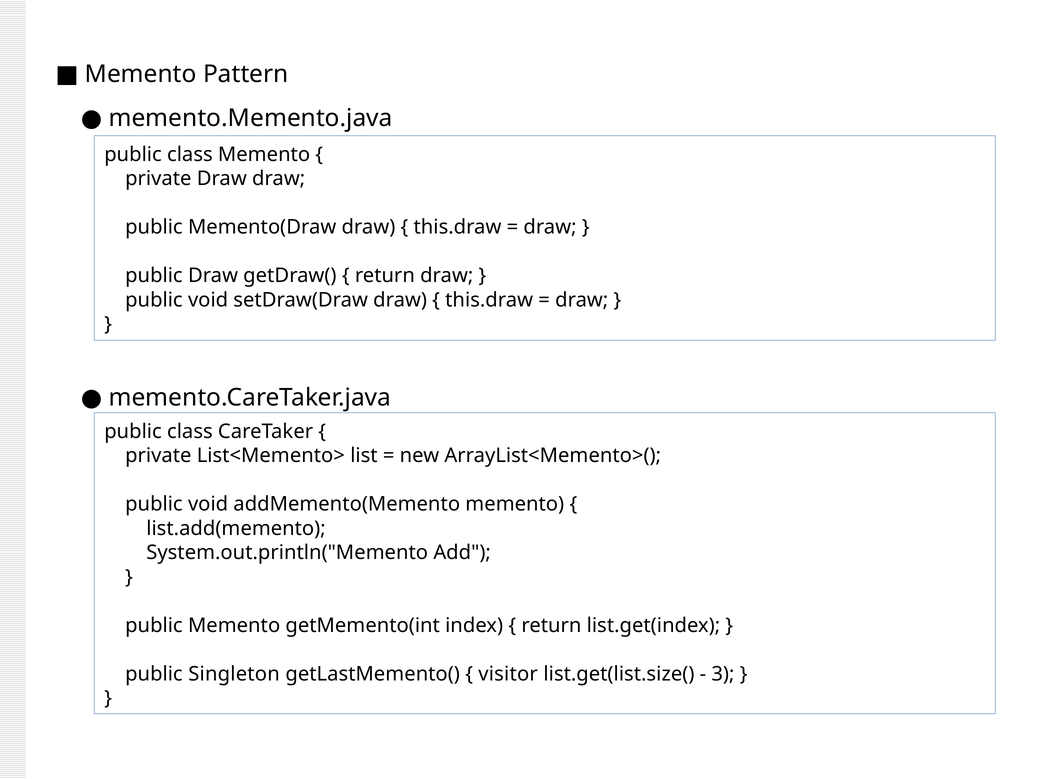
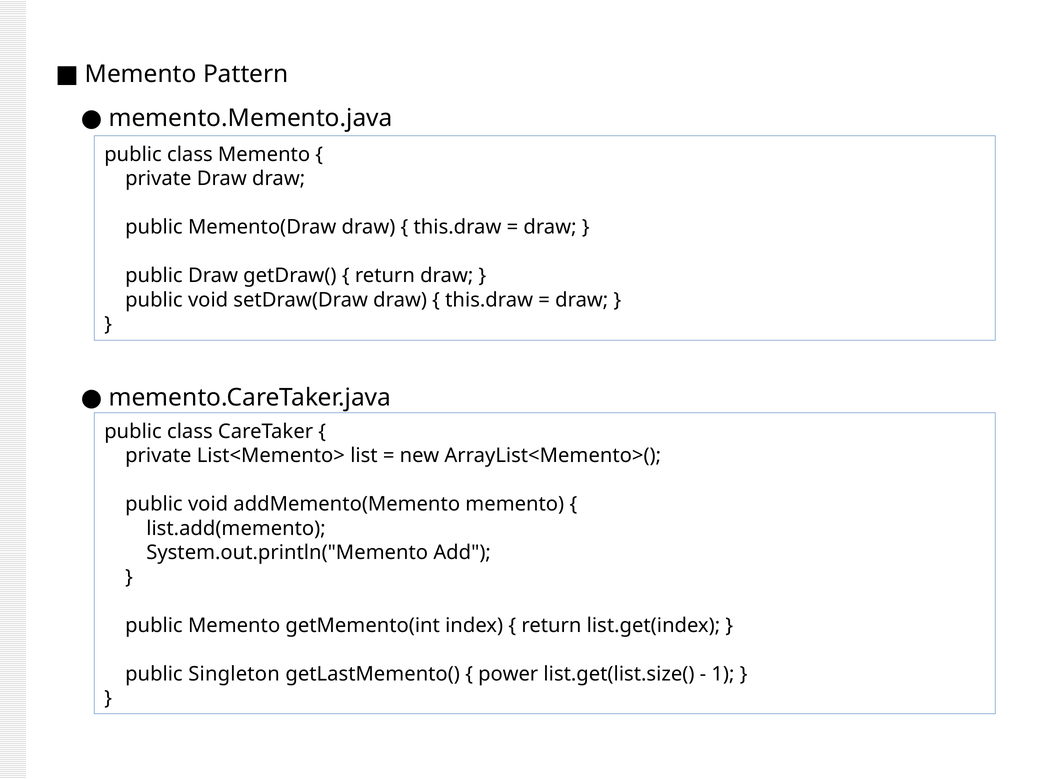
visitor: visitor -> power (508, 674)
3: 3 -> 1 (723, 674)
